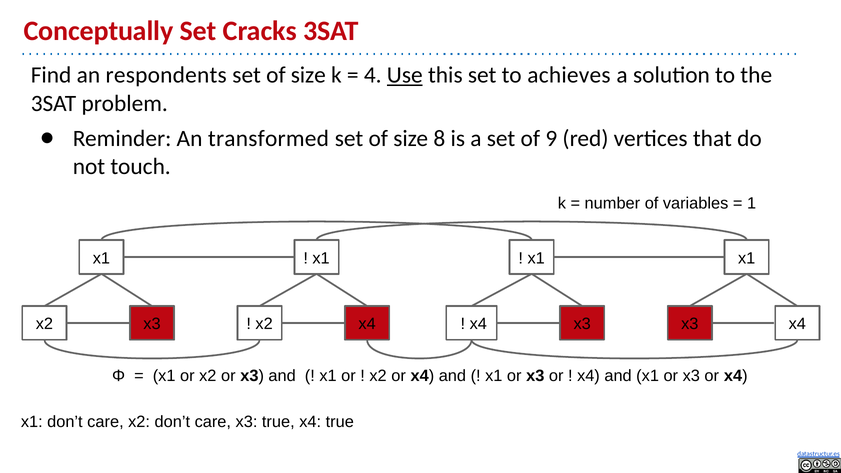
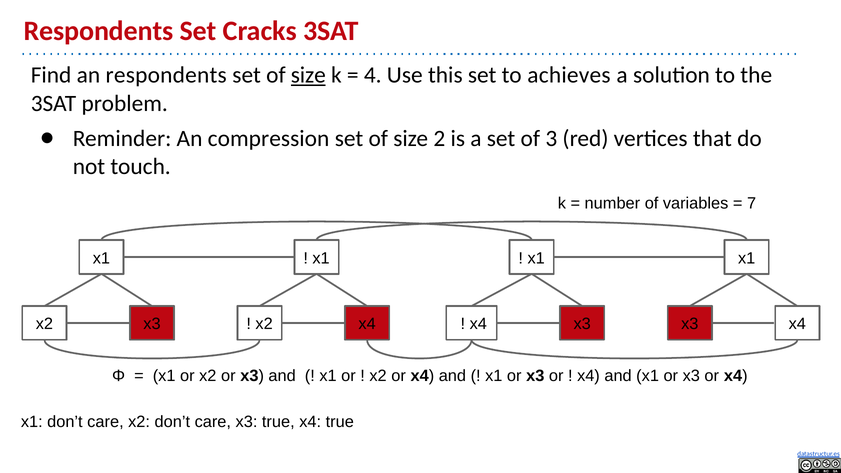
Conceptually: Conceptually -> Respondents (99, 31)
size underline: none -> present (308, 75)
Use underline: present -> none (405, 75)
transformed: transformed -> compression (269, 138)
8: 8 -> 2 (439, 138)
9: 9 -> 3 (551, 138)
1: 1 -> 7 (752, 203)
